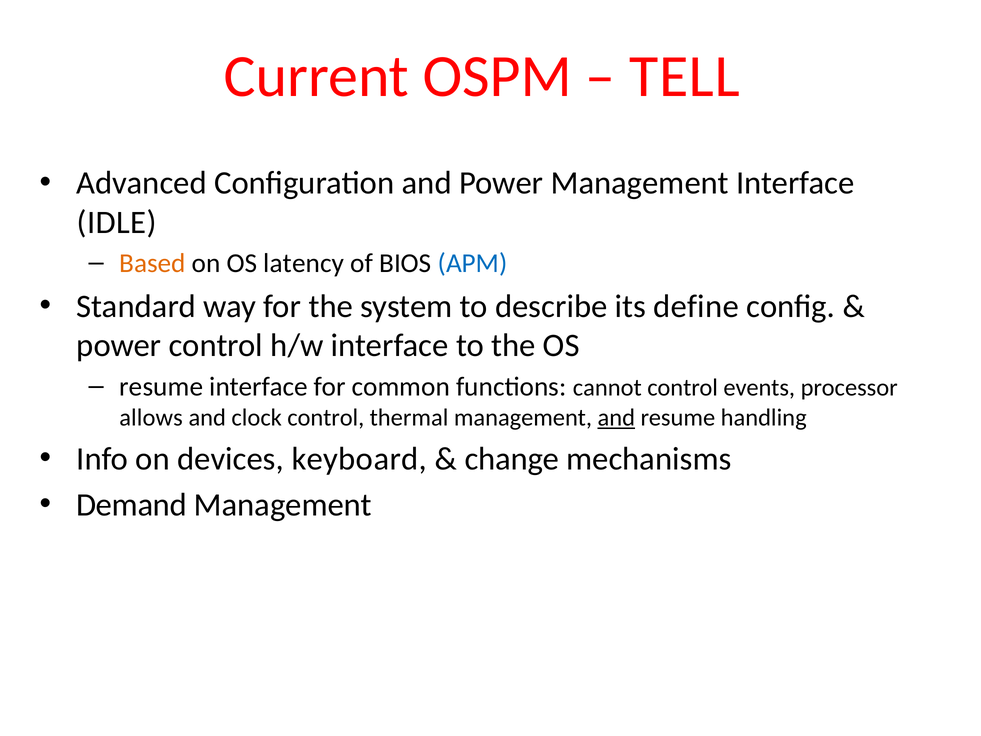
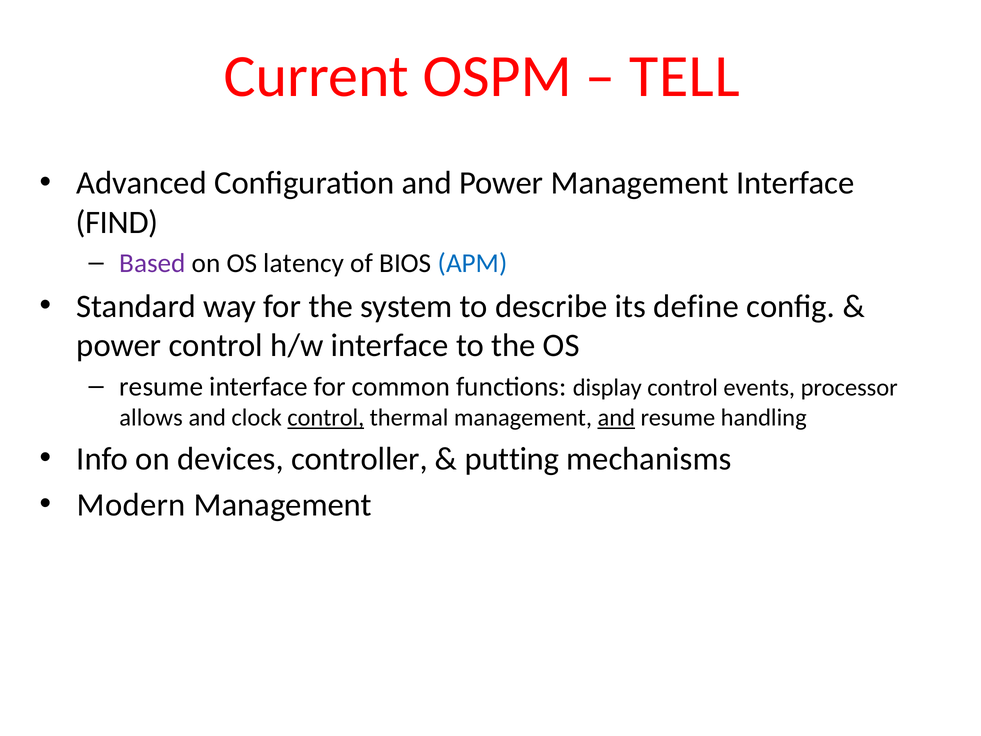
IDLE: IDLE -> FIND (117, 222)
Based colour: orange -> purple (152, 263)
cannot: cannot -> display (607, 387)
control underline: none -> present (326, 417)
keyboard: keyboard -> controller (359, 459)
change: change -> putting (512, 459)
Demand: Demand -> Modern (131, 505)
